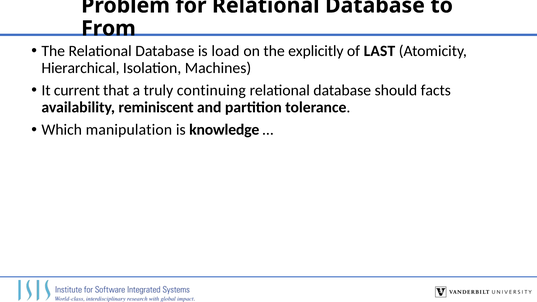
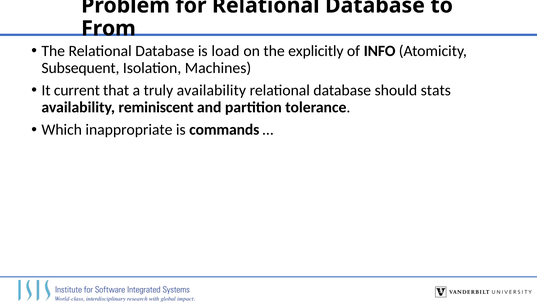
LAST: LAST -> INFO (380, 51)
Hierarchical: Hierarchical -> Subsequent (80, 68)
truly continuing: continuing -> availability (211, 90)
facts: facts -> stats (436, 90)
manipulation: manipulation -> inappropriate (129, 130)
knowledge: knowledge -> commands (224, 130)
